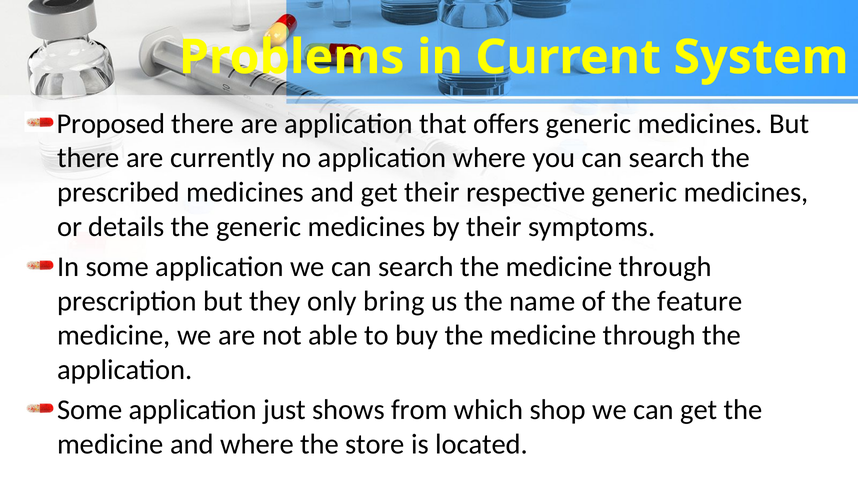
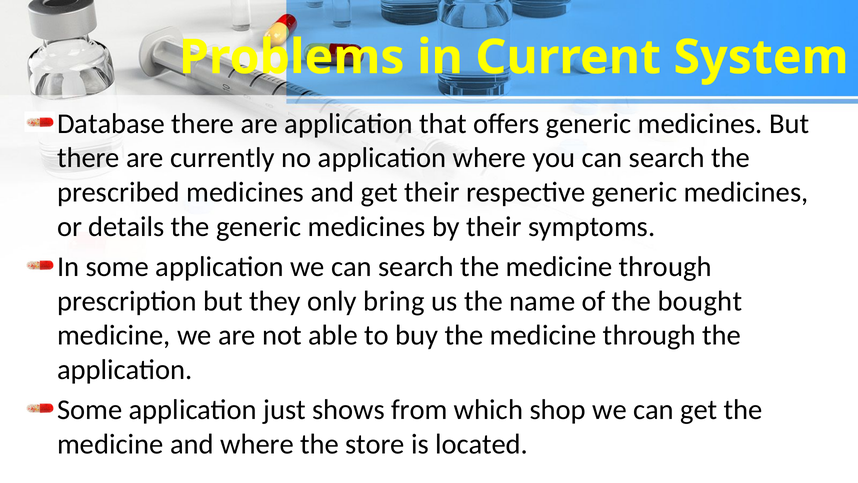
Proposed: Proposed -> Database (111, 123)
feature: feature -> bought (700, 301)
